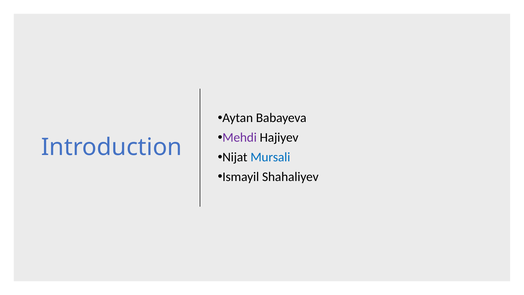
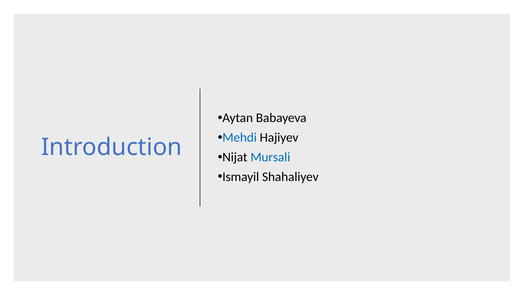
Mehdi colour: purple -> blue (240, 137)
